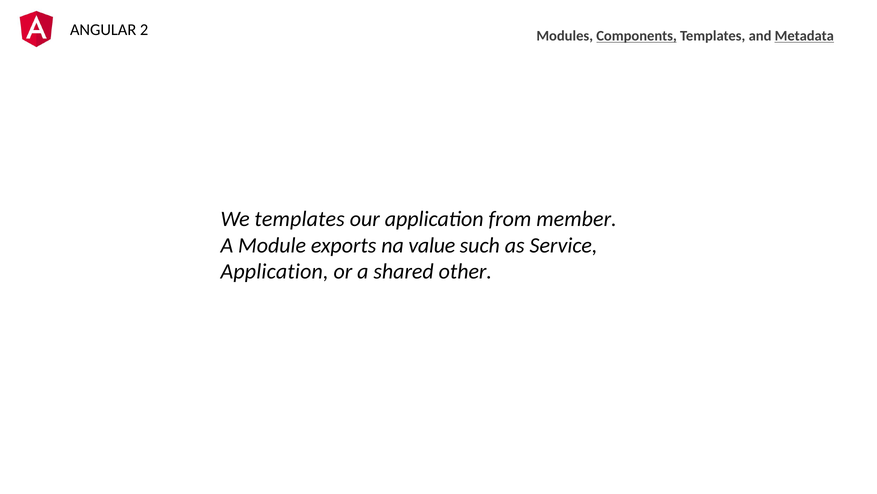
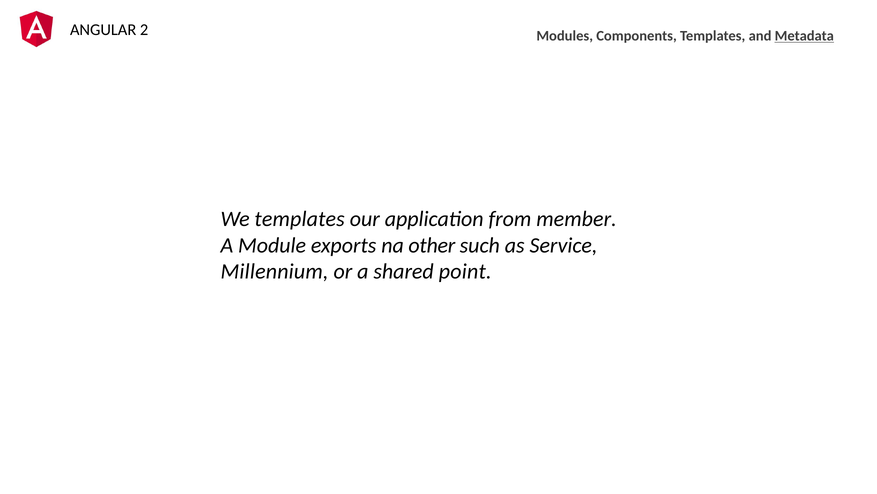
Components underline: present -> none (637, 36)
value: value -> other (432, 245)
Application: Application -> Millennium (274, 271)
other: other -> point (465, 271)
